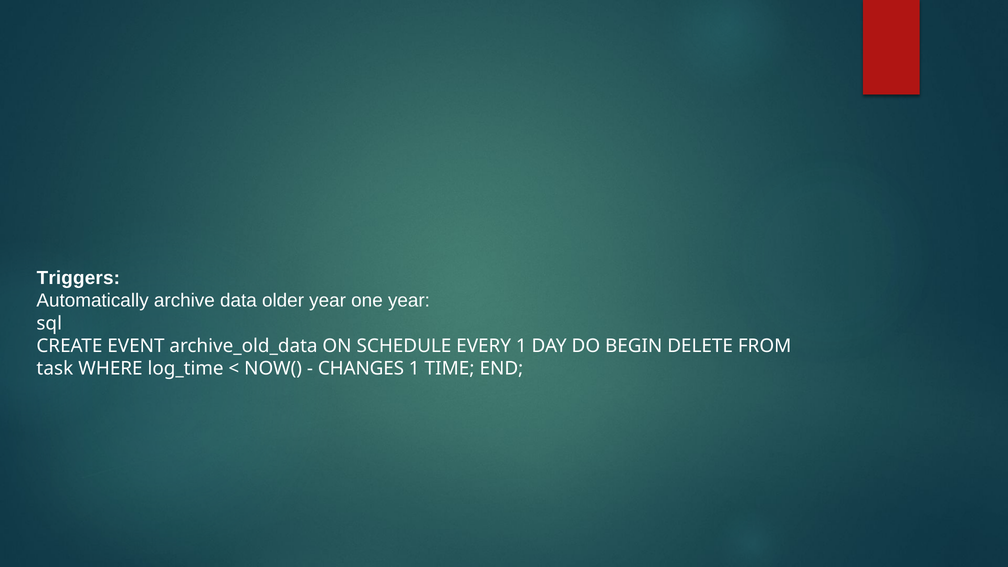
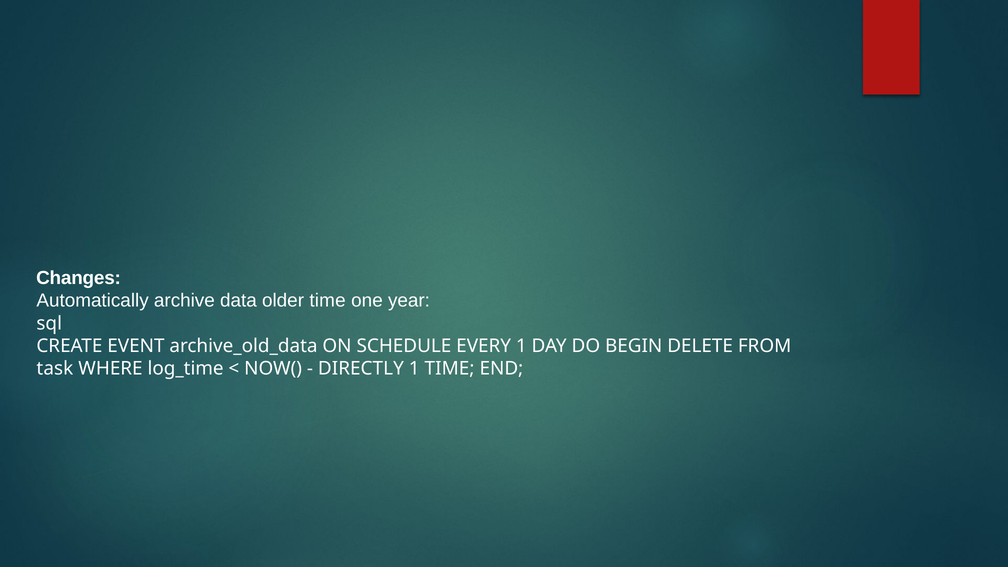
Triggers: Triggers -> Changes (79, 278)
older year: year -> time (328, 301)
CHANGES: CHANGES -> DIRECTLY (361, 369)
